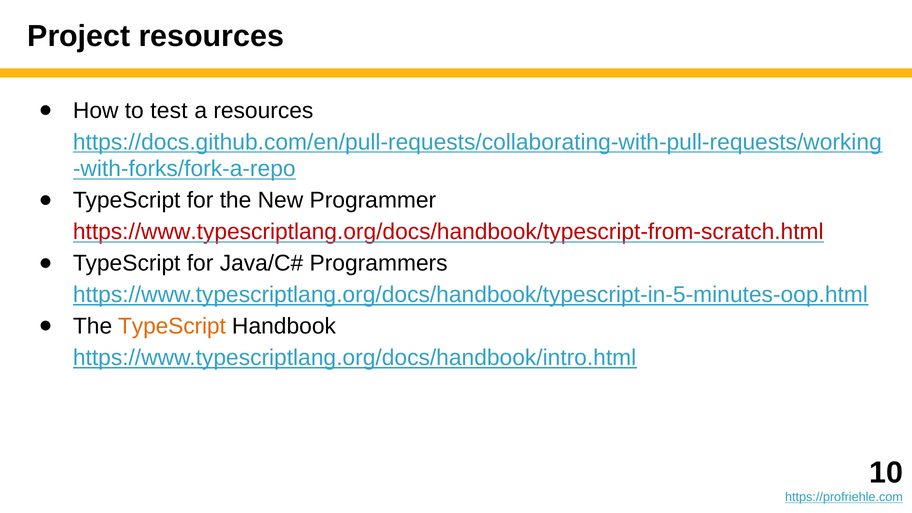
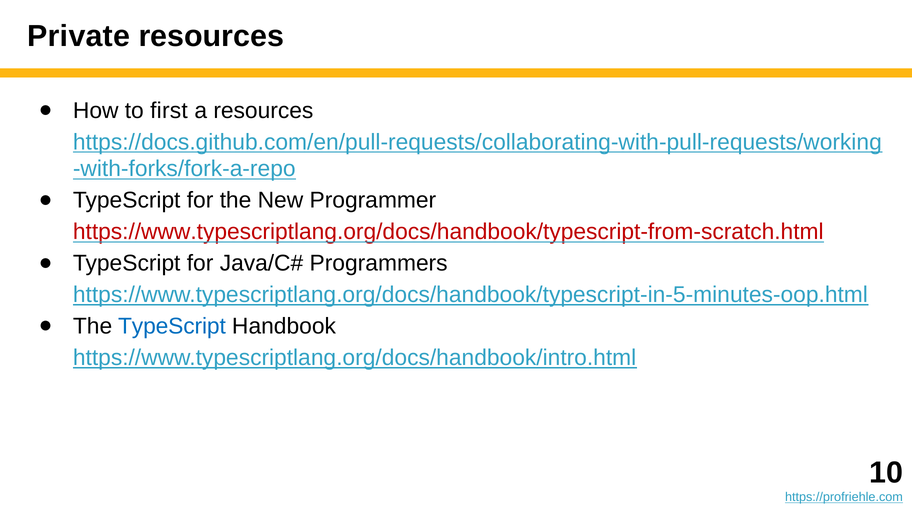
Project: Project -> Private (79, 36)
test: test -> first (169, 111)
TypeScript colour: orange -> blue (172, 326)
